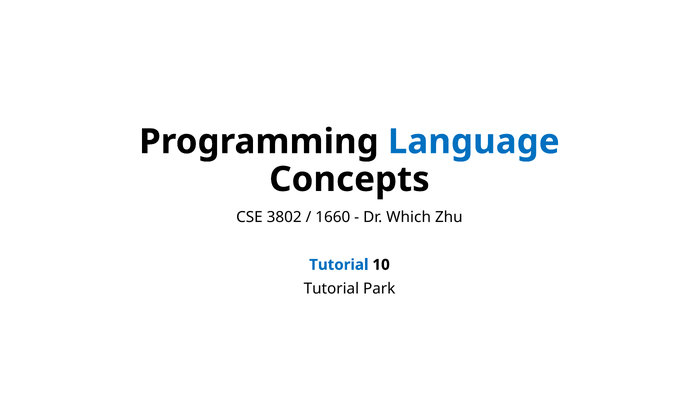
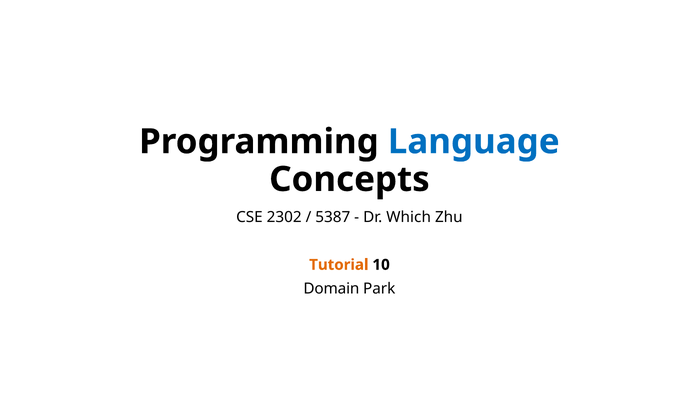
3802: 3802 -> 2302 (284, 217)
1660: 1660 -> 5387 (333, 217)
Tutorial colour: blue -> orange (339, 265)
Tutorial: Tutorial -> Domain (331, 289)
